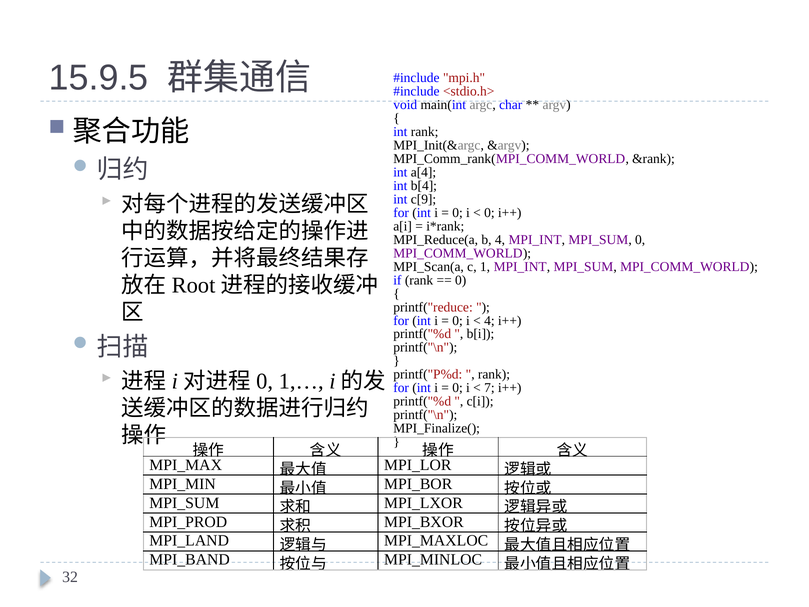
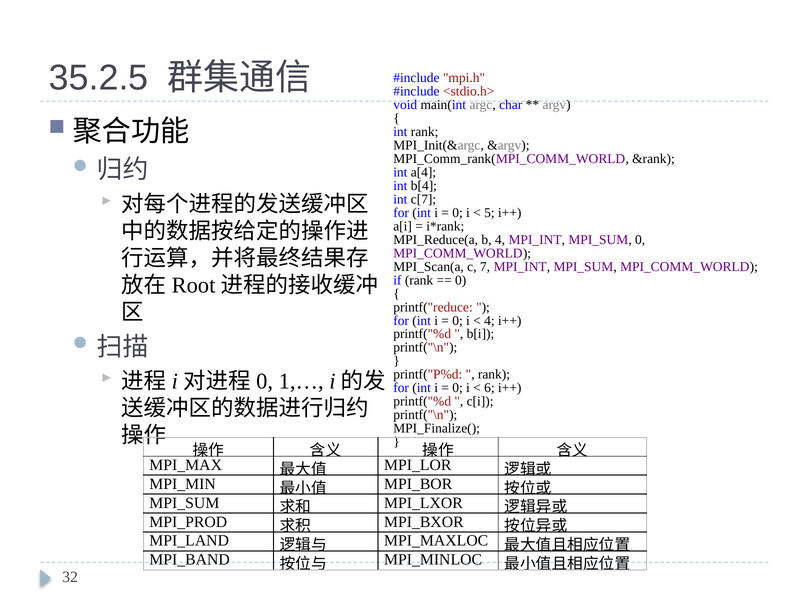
15.9.5: 15.9.5 -> 35.2.5 (99, 78)
c[9: c[9 -> c[7 (424, 199)
0: 0 -> 5 (489, 213)
1: 1 -> 7 (485, 267)
7: 7 -> 6 (489, 388)
